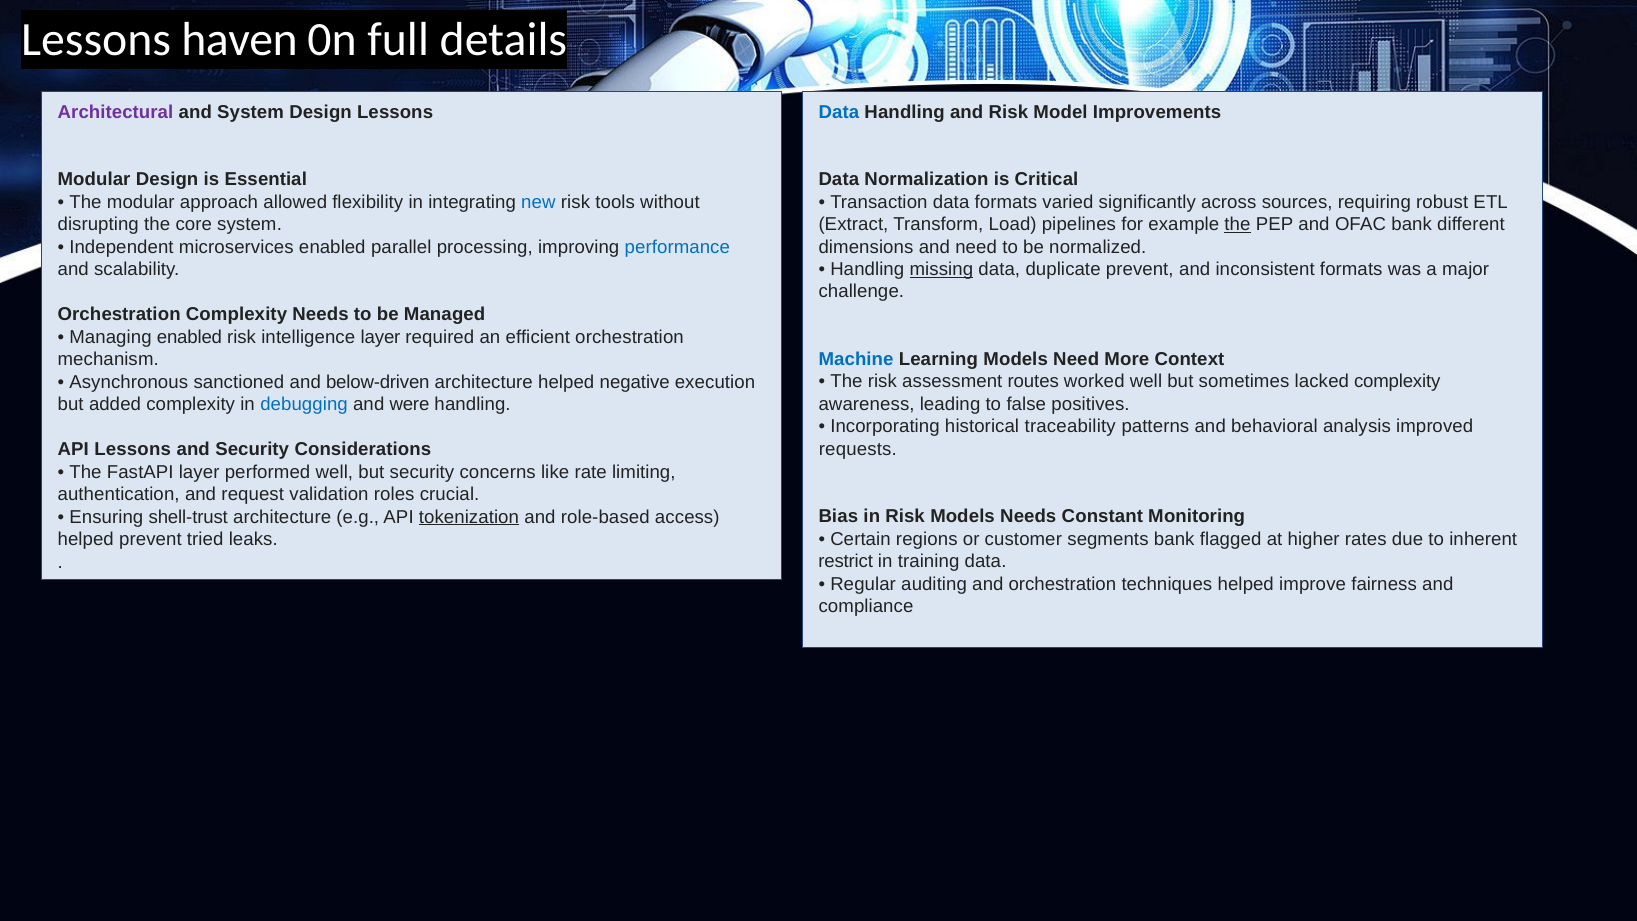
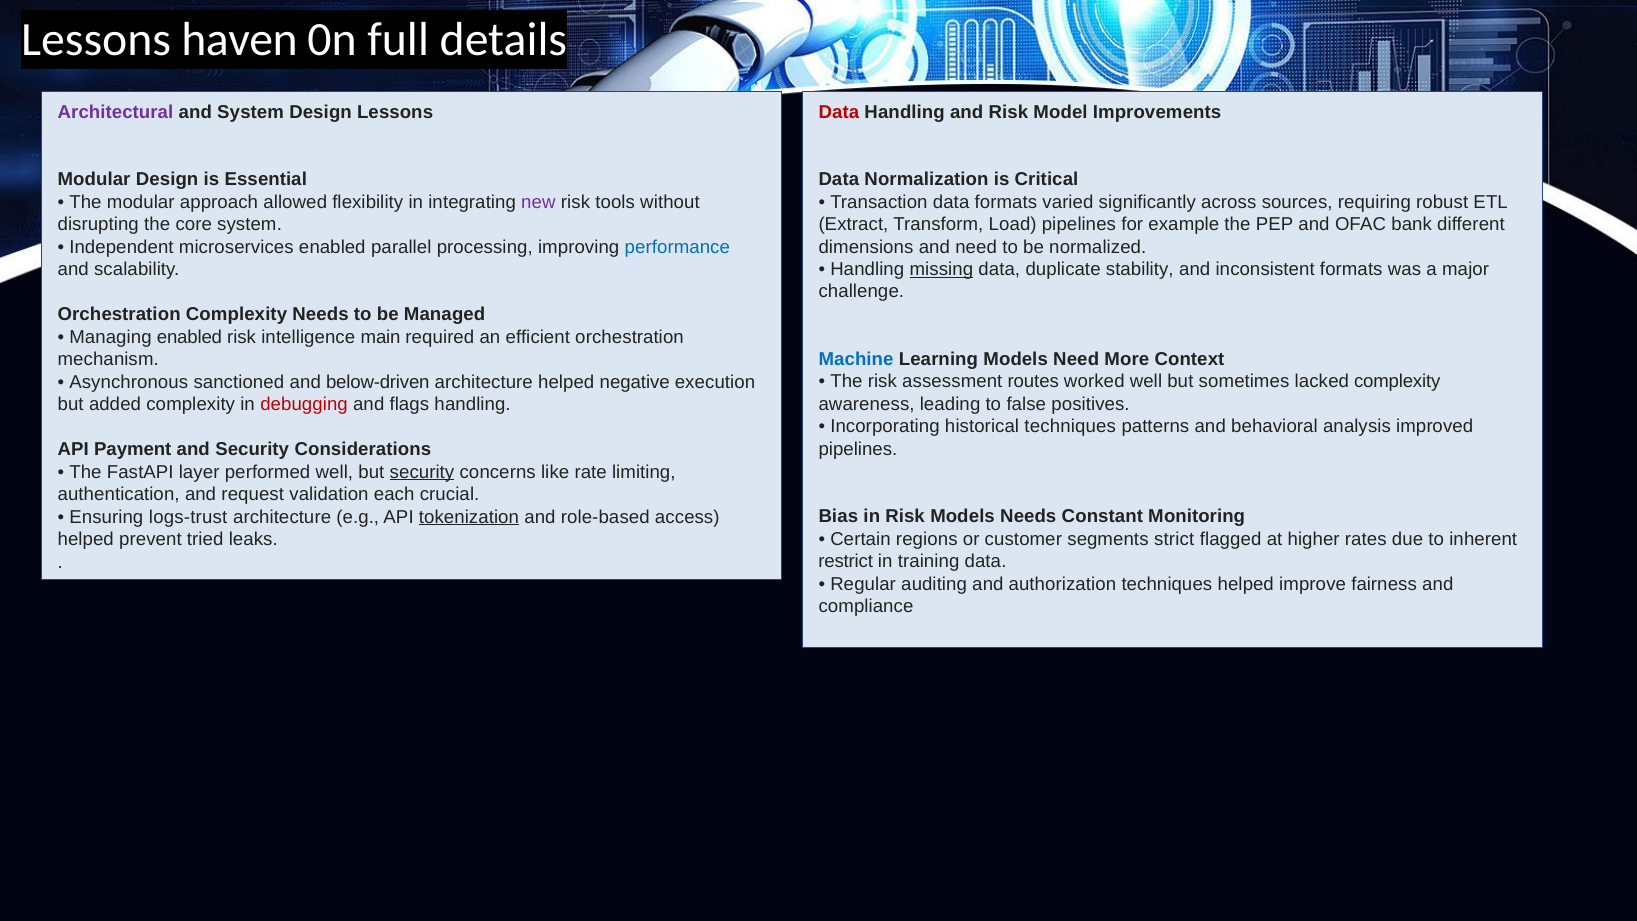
Data colour: blue -> red (839, 112)
new colour: blue -> purple (538, 202)
the underline: present -> none (1237, 224)
duplicate prevent: prevent -> stability (1140, 269)
intelligence layer: layer -> main (381, 337)
debugging colour: blue -> red (304, 404)
were: were -> flags (409, 404)
historical traceability: traceability -> techniques (1070, 427)
requests: requests -> pipelines (858, 449)
API Lessons: Lessons -> Payment (133, 449)
security underline: none -> present (422, 472)
roles: roles -> each (394, 494)
shell-trust: shell-trust -> logs-trust (188, 517)
segments bank: bank -> strict (1174, 539)
and orchestration: orchestration -> authorization (1062, 584)
